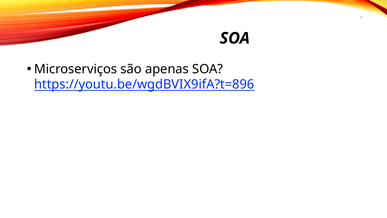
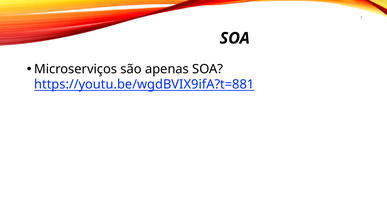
https://youtu.be/wgdBVIX9ifA?t=896: https://youtu.be/wgdBVIX9ifA?t=896 -> https://youtu.be/wgdBVIX9ifA?t=881 (144, 84)
